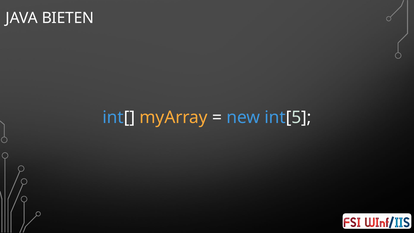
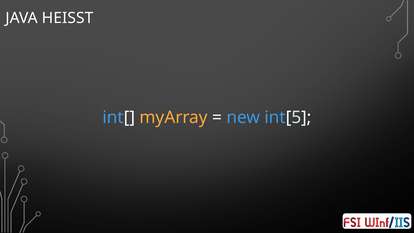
BIETEN: BIETEN -> HEISST (68, 18)
